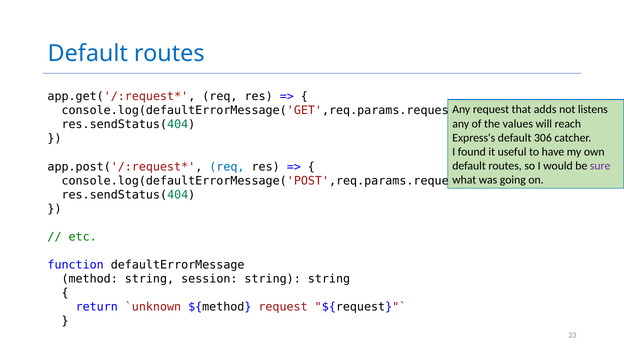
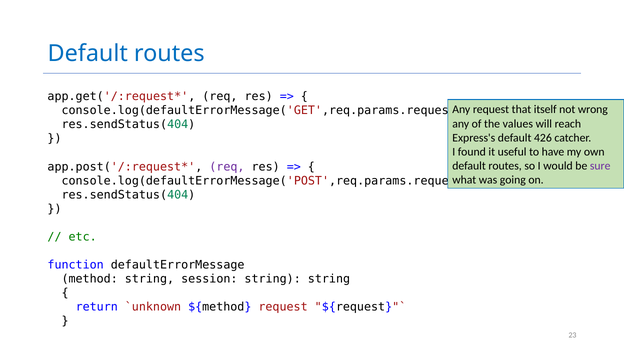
adds: adds -> itself (545, 110)
listens: listens -> wrong (593, 110)
306: 306 -> 426 (543, 138)
req colour: blue -> purple (227, 167)
